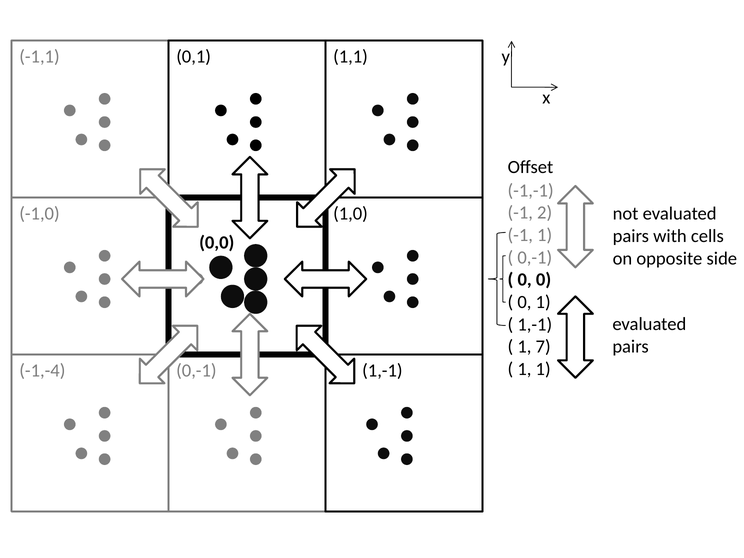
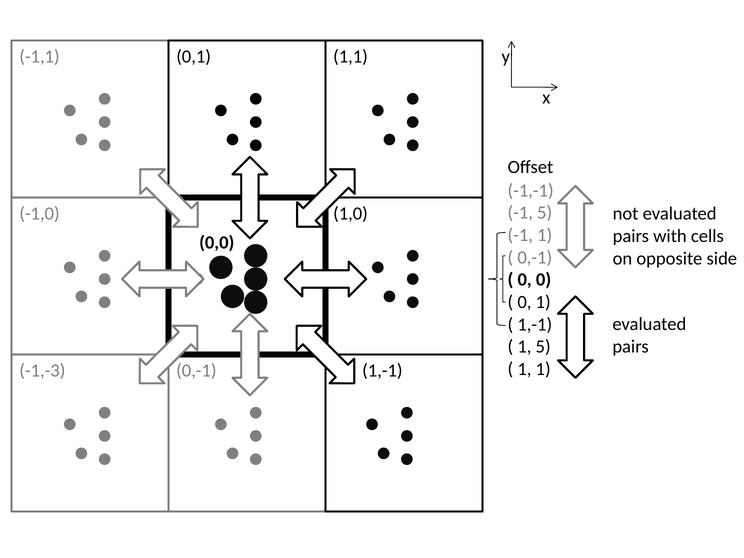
-1 2: 2 -> 5 (545, 213)
1 7: 7 -> 5 (543, 347)
-1,-4: -1,-4 -> -1,-3 (42, 371)
